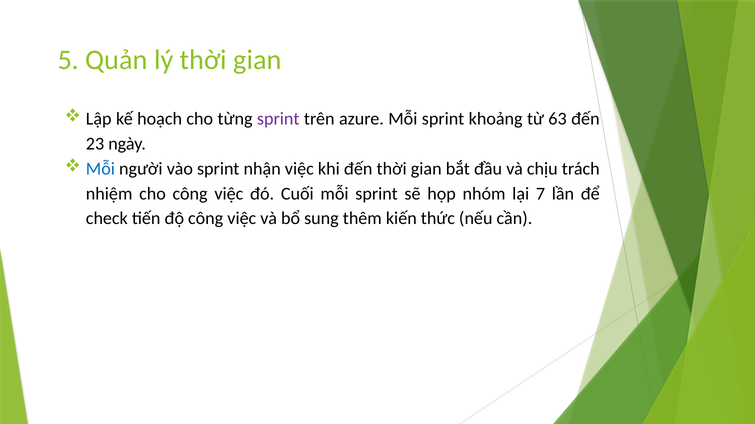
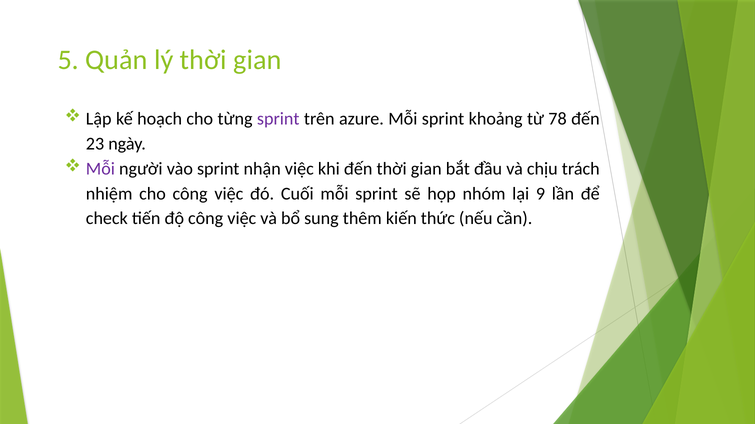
63: 63 -> 78 (558, 119)
Mỗi colour: blue -> purple (100, 169)
7: 7 -> 9 (540, 194)
